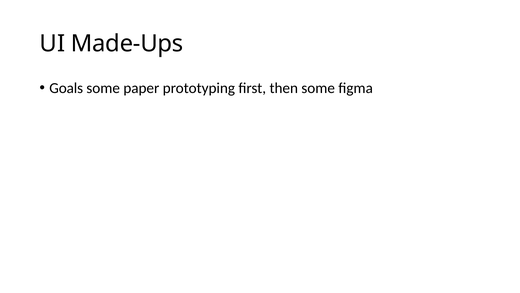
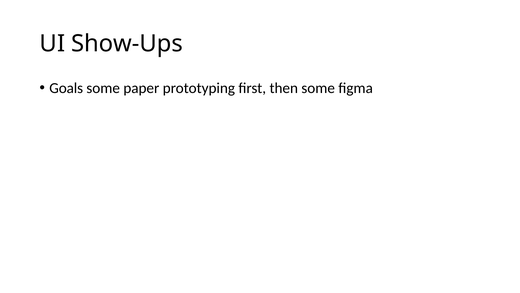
Made-Ups: Made-Ups -> Show-Ups (127, 44)
